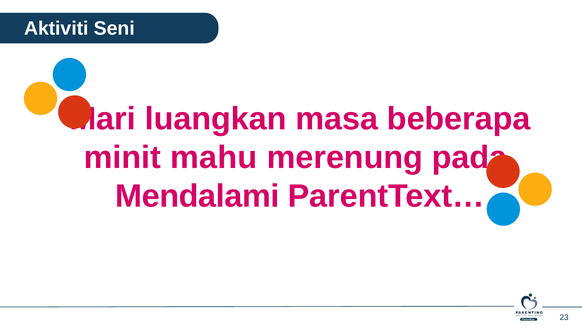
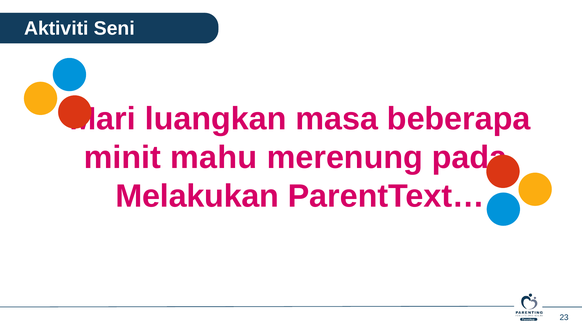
Mendalami: Mendalami -> Melakukan (197, 196)
